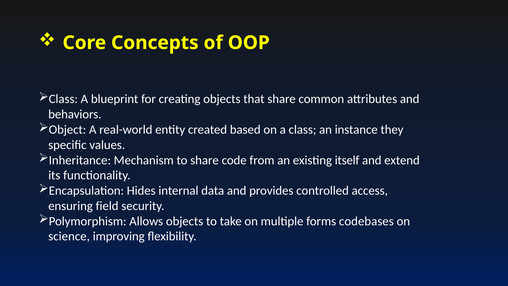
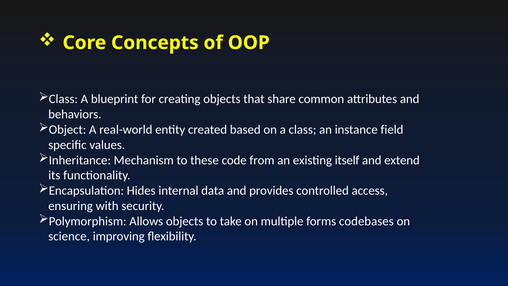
they: they -> field (392, 130)
to share: share -> these (205, 160)
field: field -> with (107, 206)
